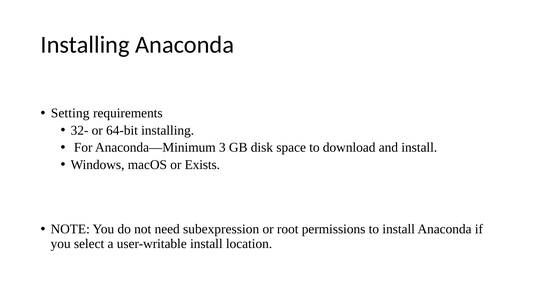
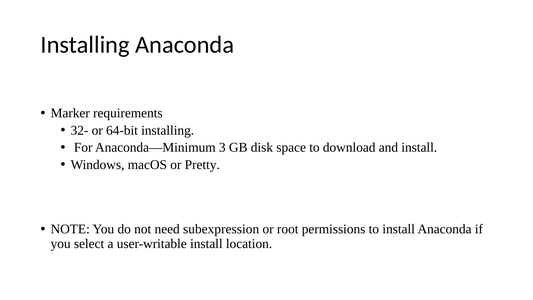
Setting: Setting -> Marker (70, 113)
Exists: Exists -> Pretty (202, 165)
